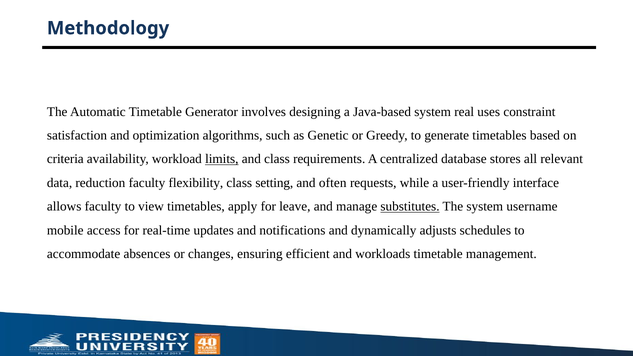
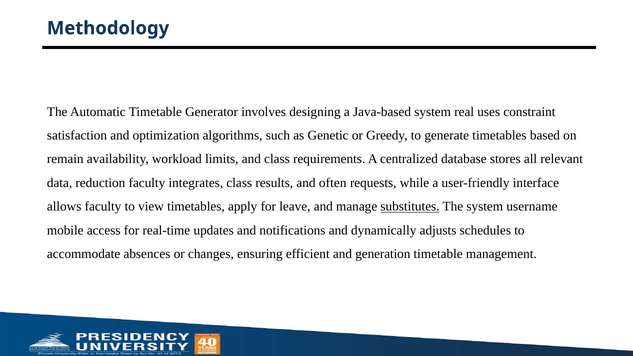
criteria: criteria -> remain (65, 159)
limits underline: present -> none (222, 159)
flexibility: flexibility -> integrates (196, 183)
setting: setting -> results (274, 183)
workloads: workloads -> generation (383, 254)
